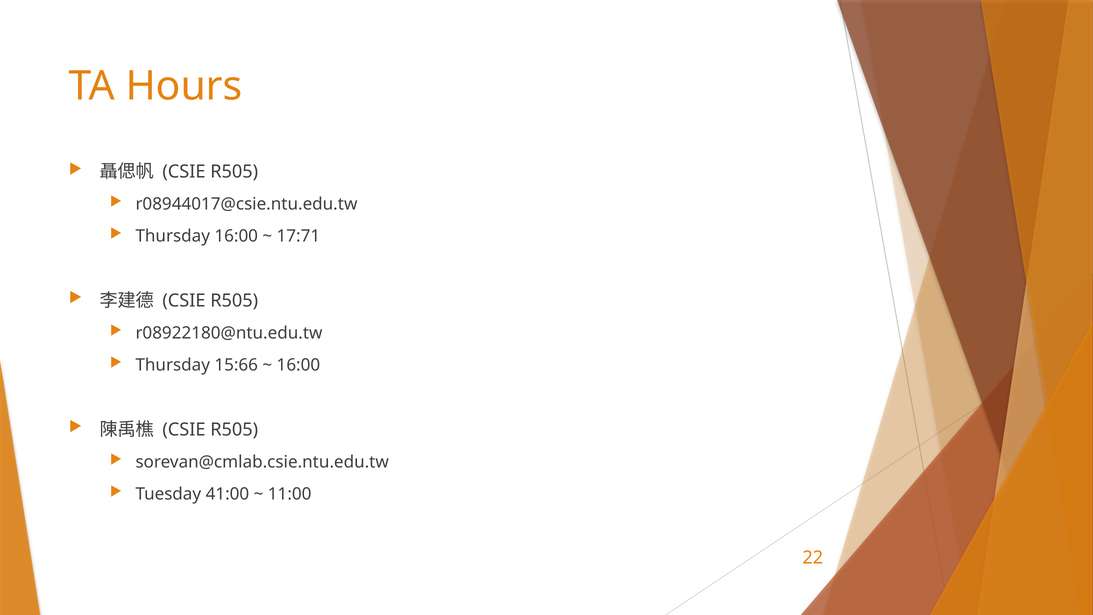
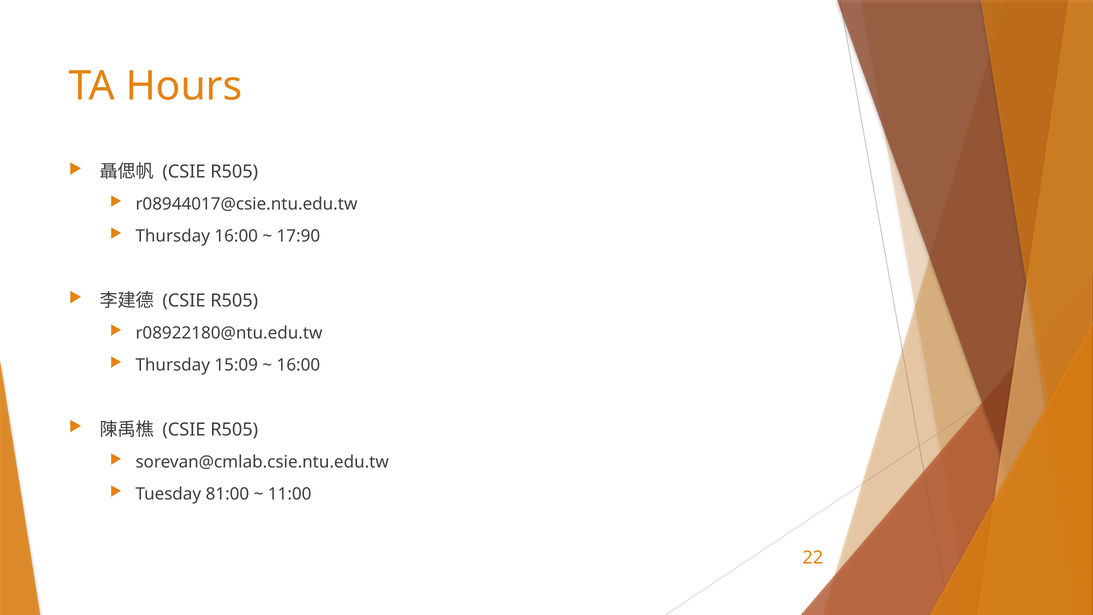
17:71: 17:71 -> 17:90 (298, 236)
15:66: 15:66 -> 15:09 (236, 365)
41:00: 41:00 -> 81:00 (227, 494)
